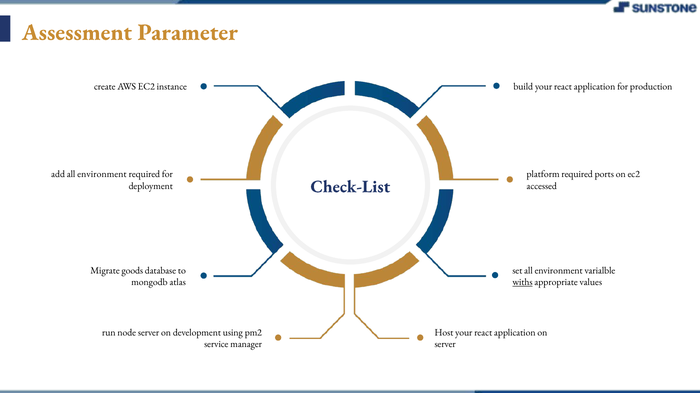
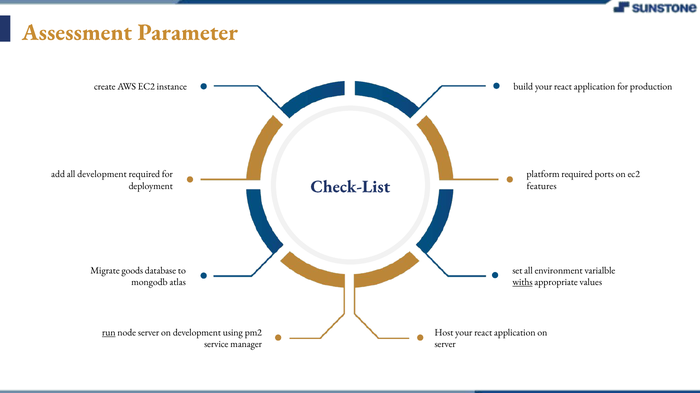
add all environment: environment -> development (102, 175)
accessed: accessed -> features (542, 186)
run underline: none -> present (109, 333)
